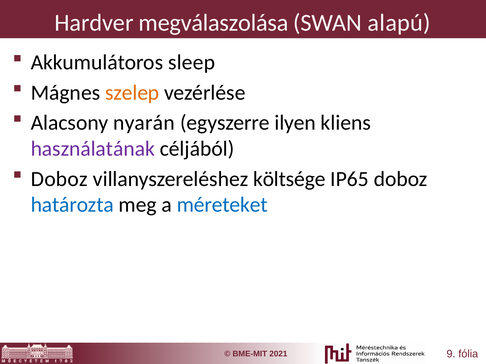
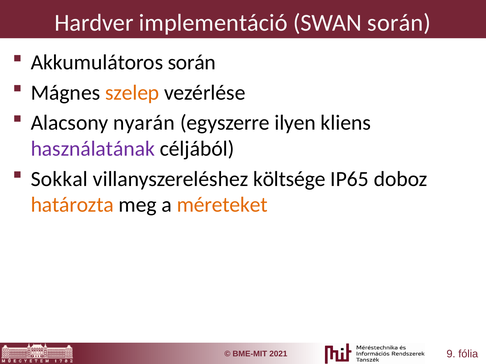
megválaszolása: megválaszolása -> implementáció (213, 23)
SWAN alapú: alapú -> során (399, 23)
Akkumulátoros sleep: sleep -> során (192, 62)
Doboz: Doboz -> Sokkal (59, 179)
határozta colour: blue -> orange (72, 205)
méreteket colour: blue -> orange (222, 205)
